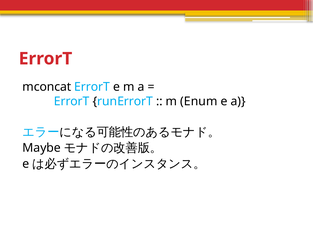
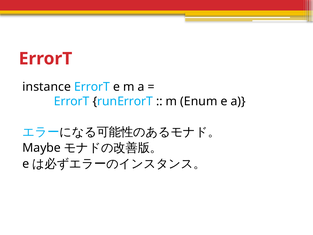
mconcat: mconcat -> instance (47, 87)
